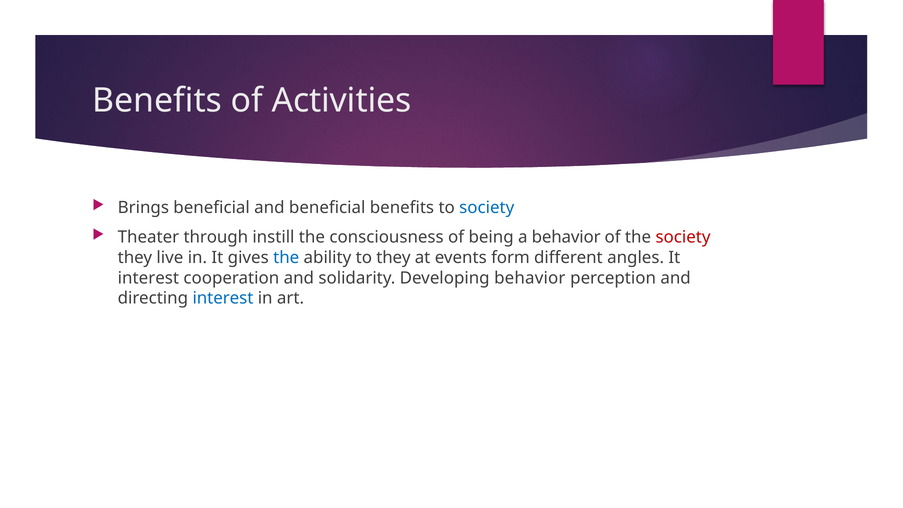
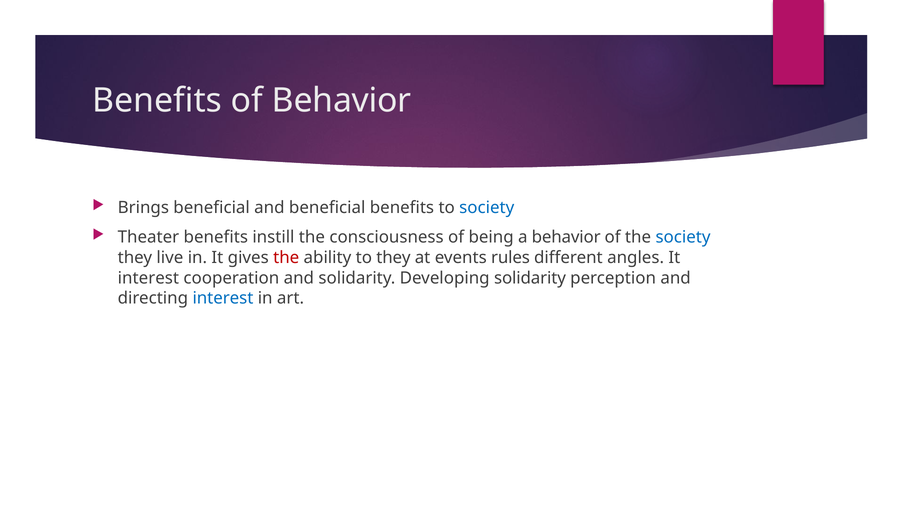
of Activities: Activities -> Behavior (342, 101)
Theater through: through -> benefits (216, 237)
society colour: red -> blue (683, 237)
the colour: blue -> red (286, 258)
form: form -> rules (510, 258)
Developing behavior: behavior -> solidarity (530, 278)
